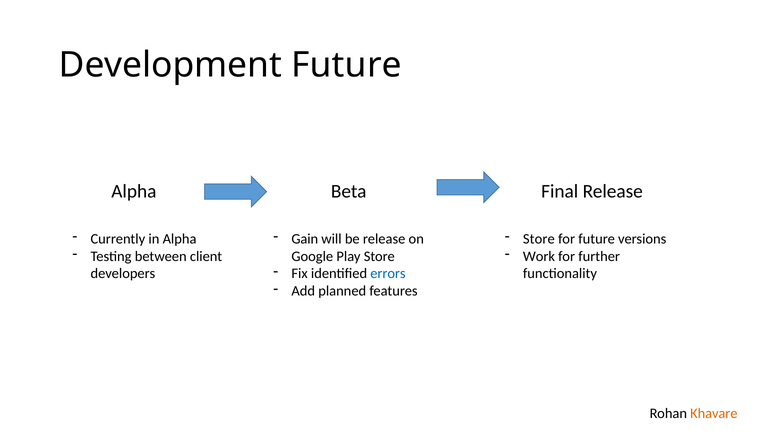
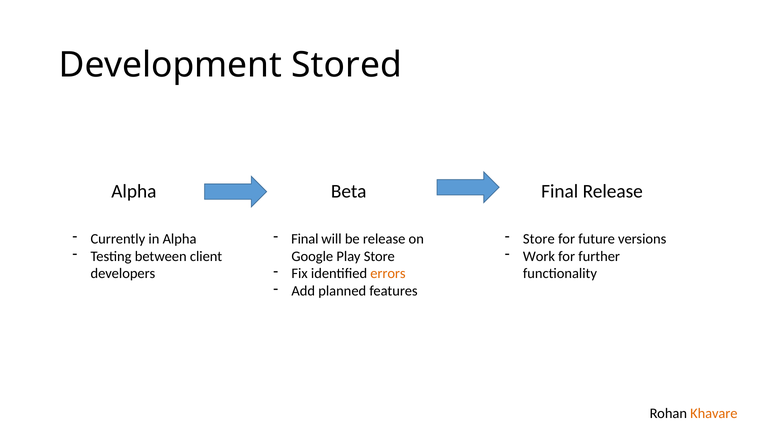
Development Future: Future -> Stored (347, 65)
Gain: Gain -> Final (305, 239)
errors colour: blue -> orange (388, 274)
